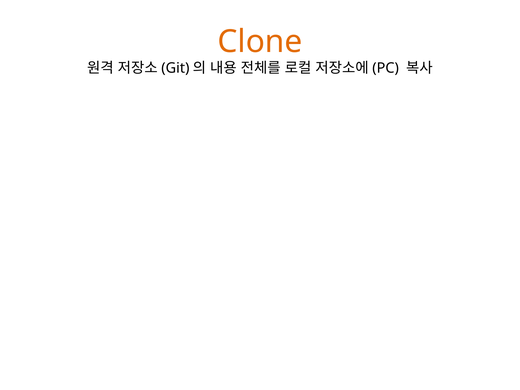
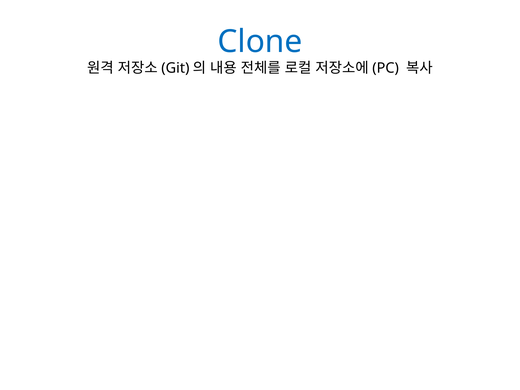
Clone colour: orange -> blue (260, 42)
